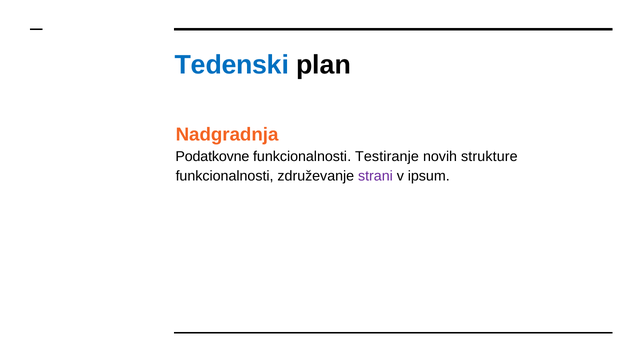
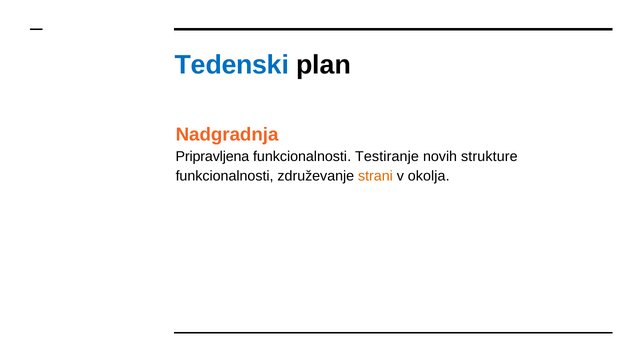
Podatkovne: Podatkovne -> Pripravljena (212, 156)
strani colour: purple -> orange (375, 176)
ipsum: ipsum -> okolja (429, 176)
